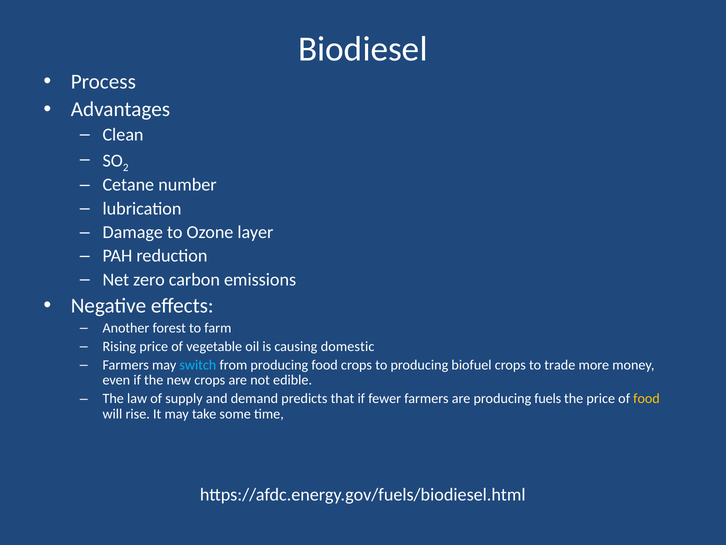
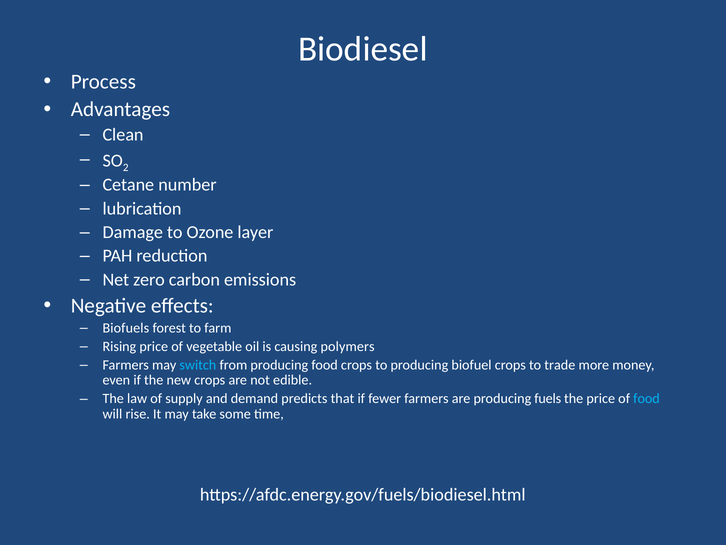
Another: Another -> Biofuels (126, 328)
domestic: domestic -> polymers (348, 346)
food colour: yellow -> light blue (646, 398)
